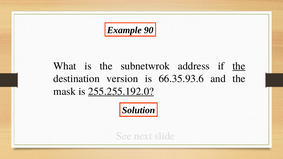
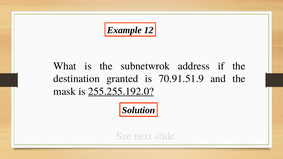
90: 90 -> 12 (149, 30)
the underline: present -> none (239, 66)
version: version -> granted (122, 79)
66.35.93.6: 66.35.93.6 -> 70.91.51.9 (181, 79)
